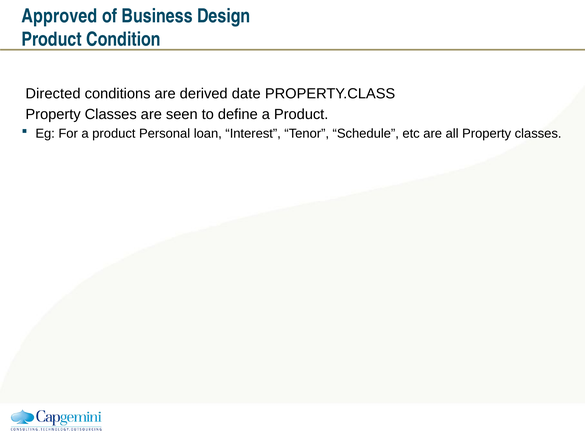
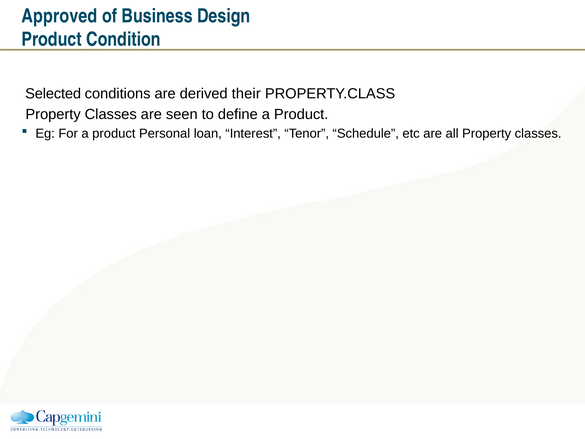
Directed: Directed -> Selected (53, 94)
date: date -> their (246, 94)
